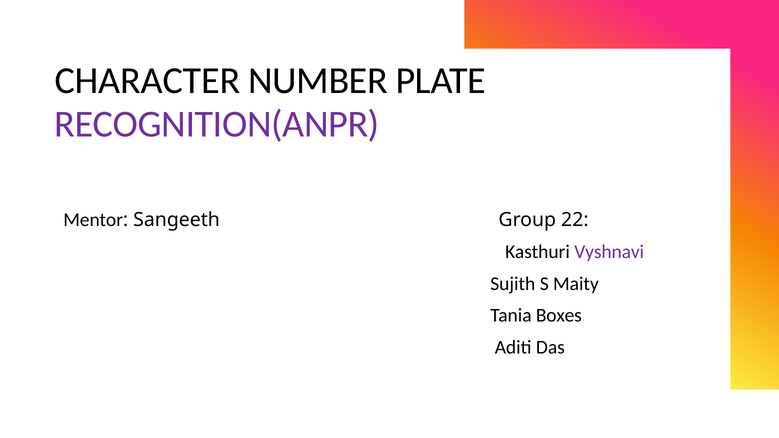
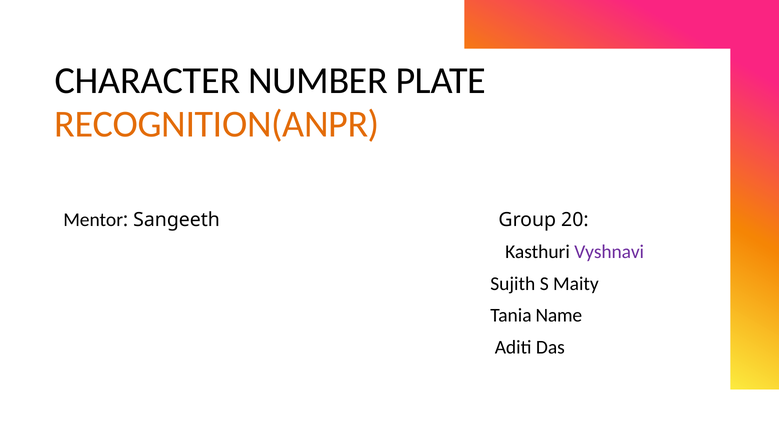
RECOGNITION(ANPR colour: purple -> orange (217, 124)
22: 22 -> 20 (575, 220)
Boxes: Boxes -> Name (559, 316)
